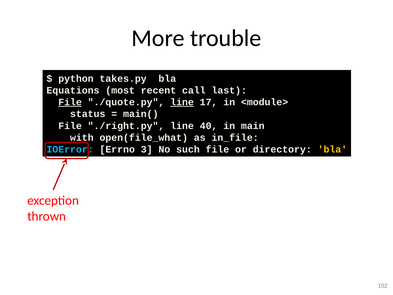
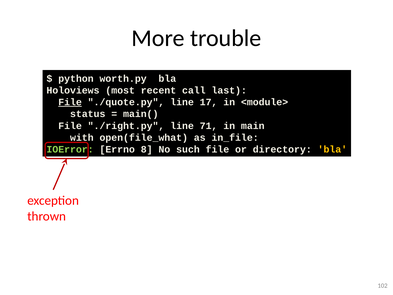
takes.py: takes.py -> worth.py (123, 78)
Equations: Equations -> Holoviews (73, 90)
line underline: present -> none (182, 102)
40: 40 -> 71 (209, 126)
IOError colour: light blue -> light green (70, 149)
3: 3 -> 8 (147, 149)
